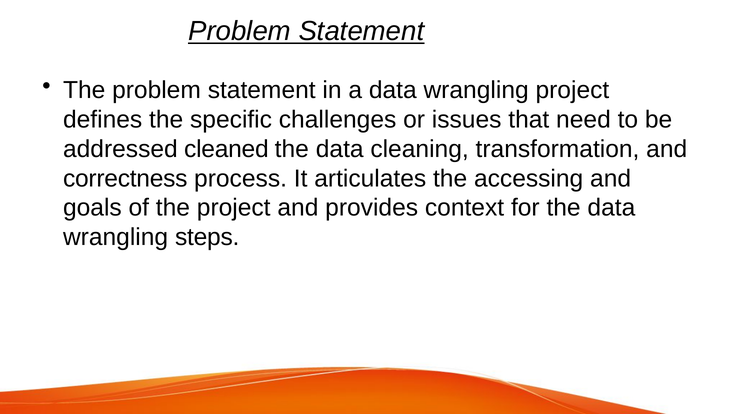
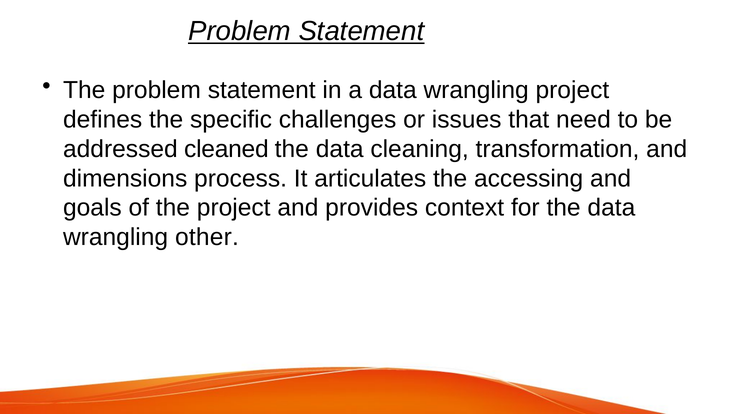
correctness: correctness -> dimensions (125, 179)
steps: steps -> other (207, 238)
